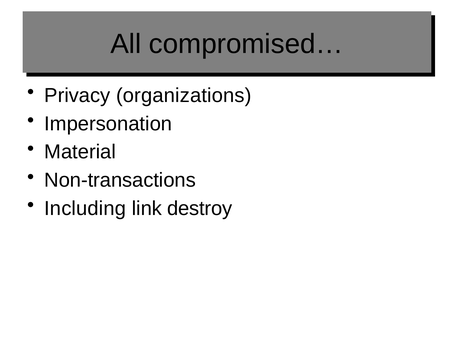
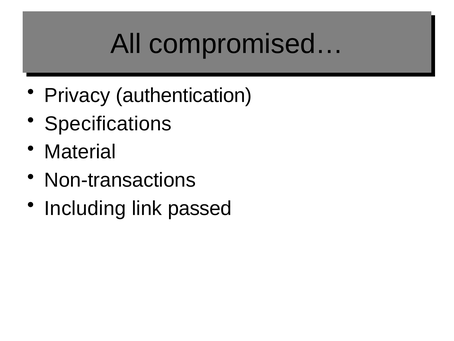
organizations: organizations -> authentication (184, 95)
Impersonation: Impersonation -> Specifications (108, 123)
destroy: destroy -> passed (200, 208)
